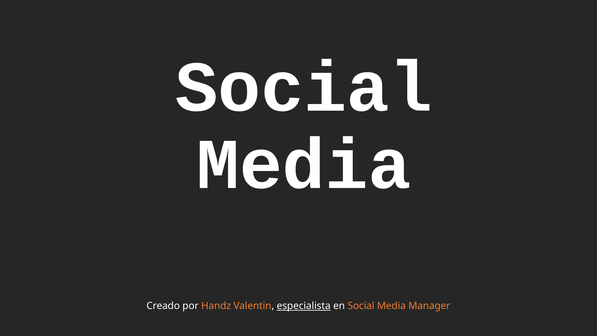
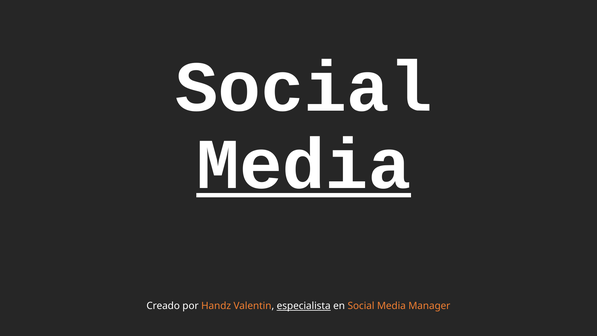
Media underline: none -> present (304, 164)
